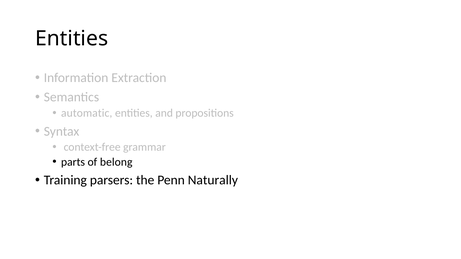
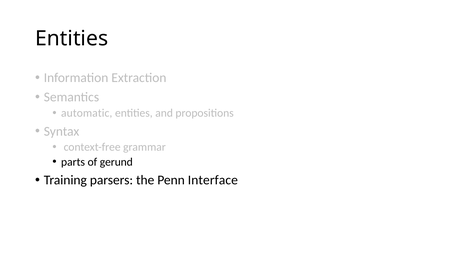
belong: belong -> gerund (116, 162)
Naturally: Naturally -> Interface (213, 180)
